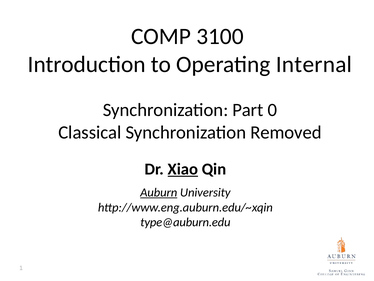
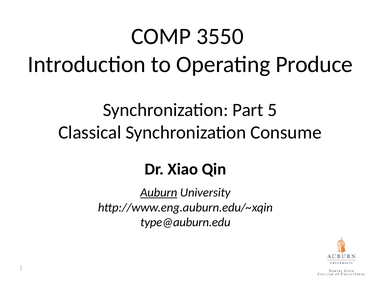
3100: 3100 -> 3550 (220, 36)
Internal: Internal -> Produce (314, 64)
0: 0 -> 5 (272, 110)
Removed: Removed -> Consume (286, 132)
Xiao underline: present -> none (183, 169)
